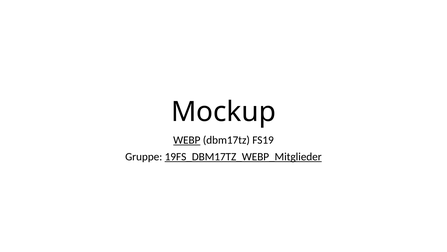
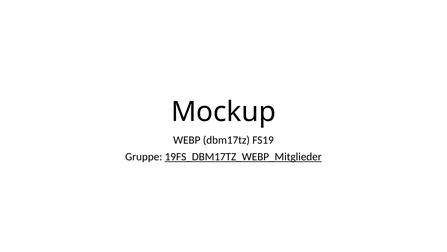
WEBP underline: present -> none (187, 140)
